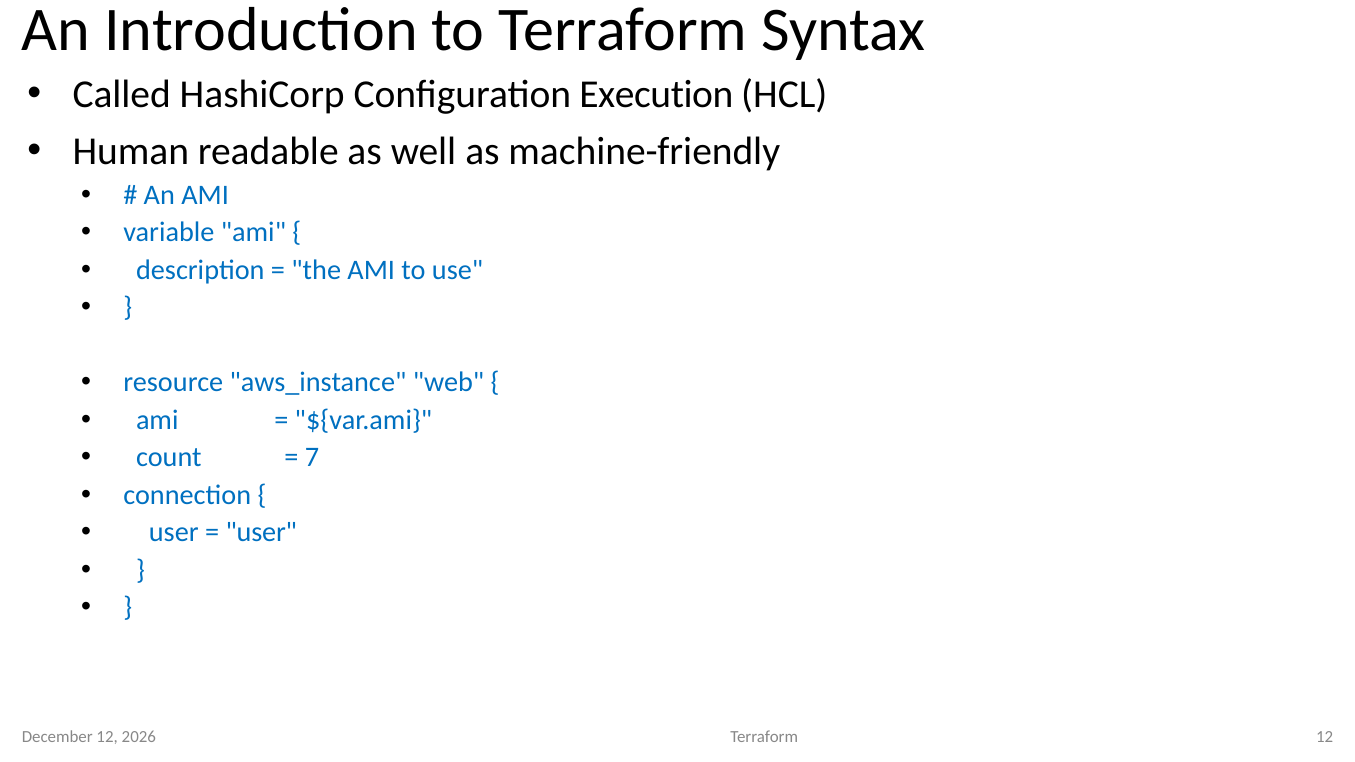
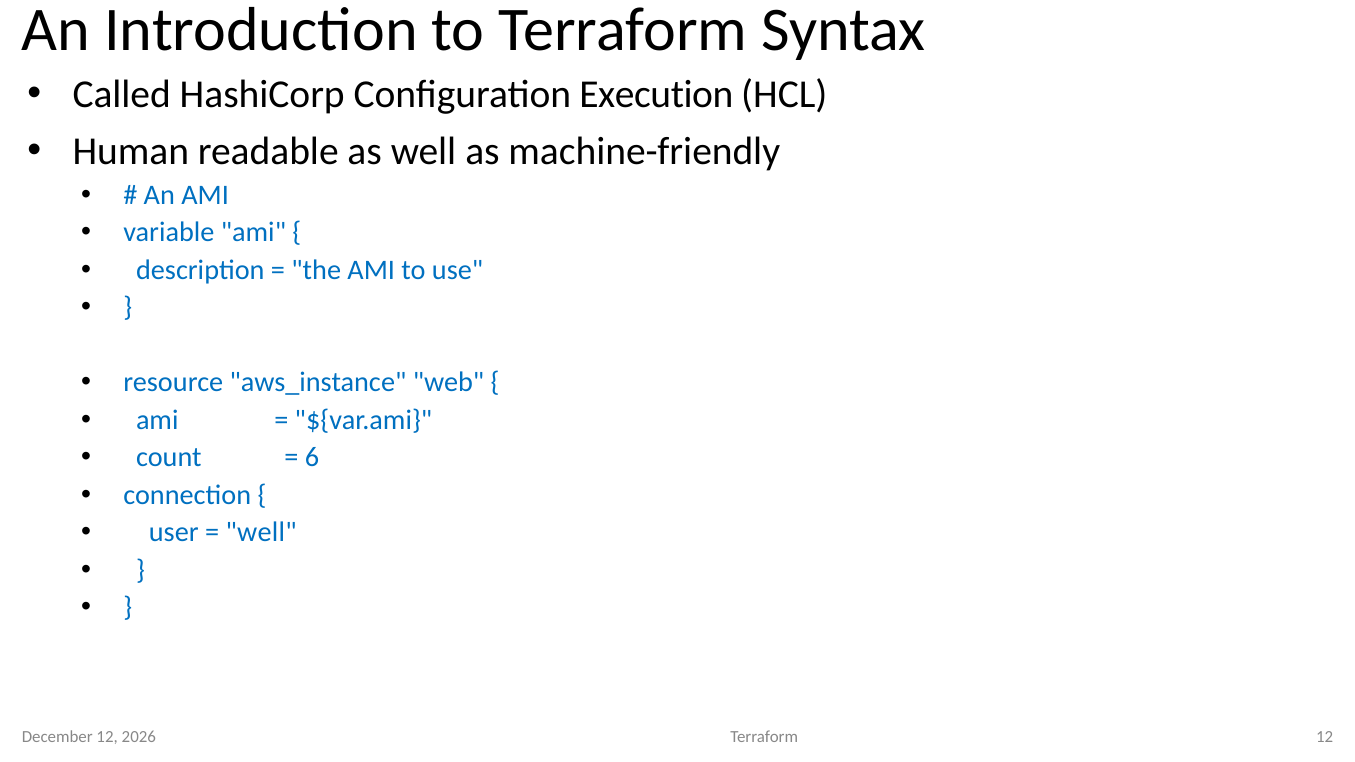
7: 7 -> 6 (312, 458)
user: user -> well (261, 533)
